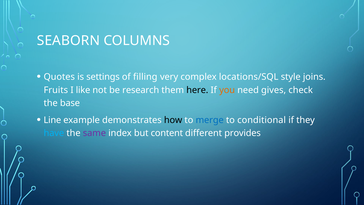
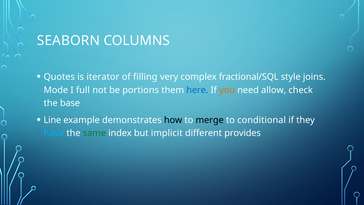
settings: settings -> iterator (103, 77)
locations/SQL: locations/SQL -> fractional/SQL (249, 77)
Fruits: Fruits -> Mode (56, 90)
like: like -> full (83, 90)
research: research -> portions (141, 90)
here colour: black -> blue (197, 90)
gives: gives -> allow (274, 90)
merge colour: blue -> black (210, 120)
same colour: purple -> green (94, 133)
content: content -> implicit (167, 133)
